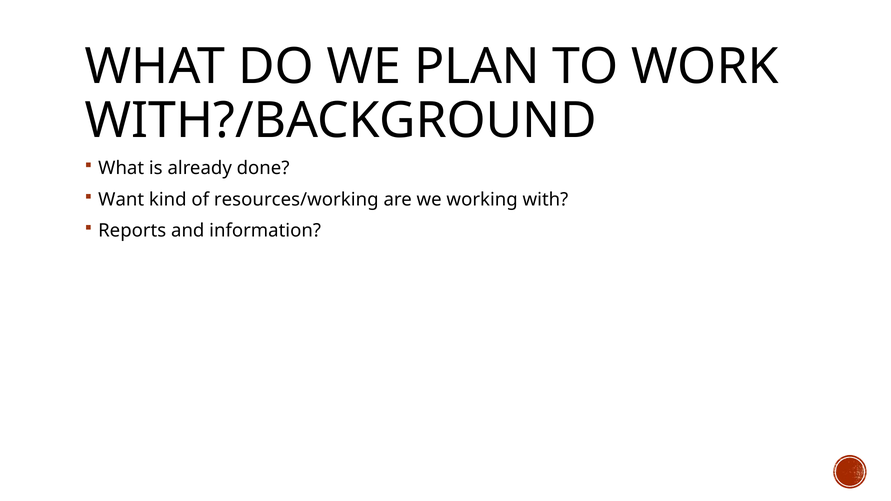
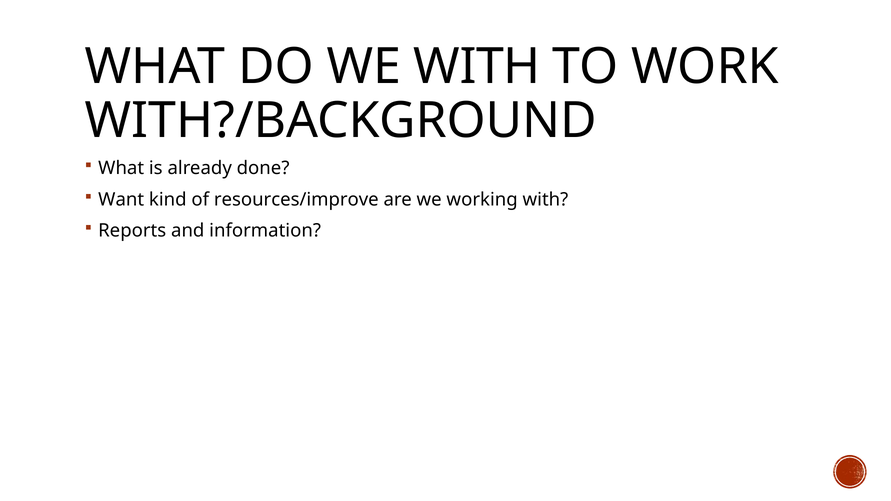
WE PLAN: PLAN -> WITH (477, 67)
resources/working: resources/working -> resources/improve (296, 199)
